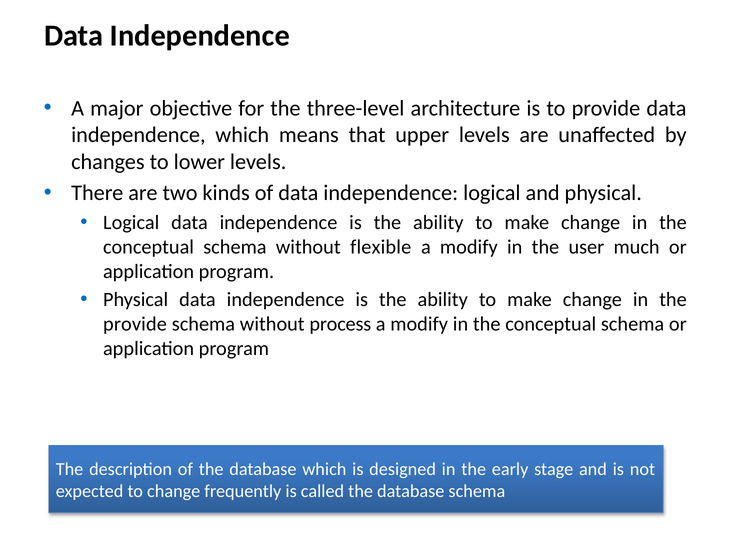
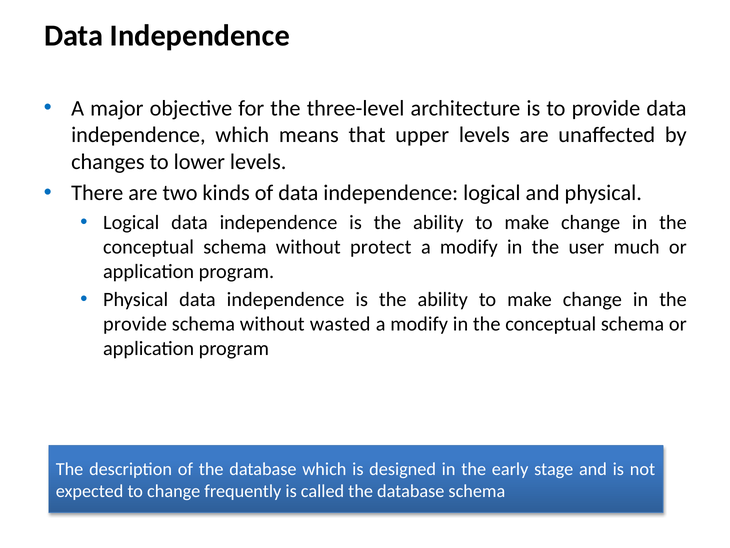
flexible: flexible -> protect (381, 247)
process: process -> wasted (340, 324)
